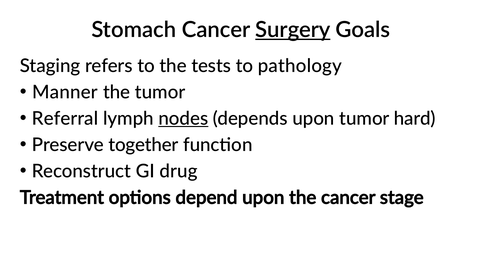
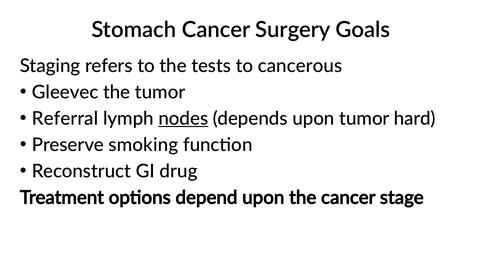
Surgery underline: present -> none (293, 30)
pathology: pathology -> cancerous (300, 66)
Manner: Manner -> Gleevec (65, 92)
together: together -> smoking (143, 145)
